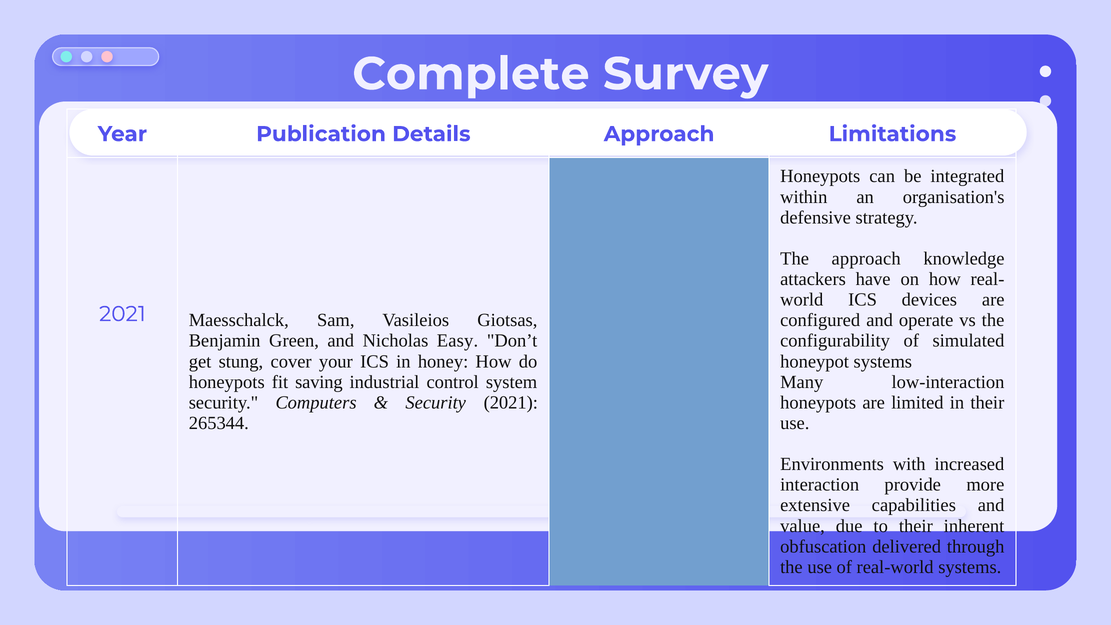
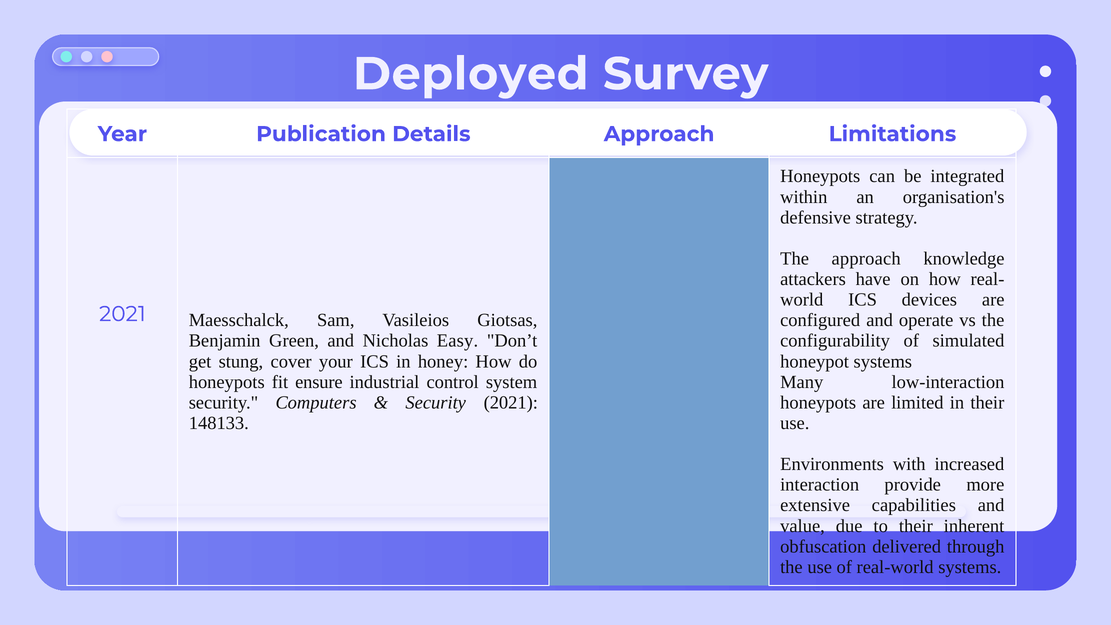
Complete: Complete -> Deployed (471, 74)
saving: saving -> ensure (319, 382)
265344: 265344 -> 148133 (219, 423)
